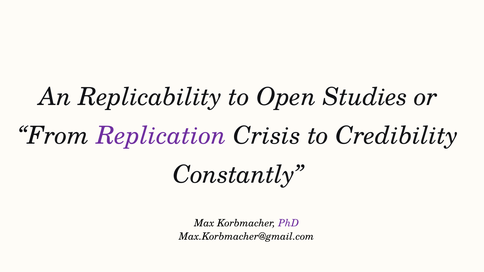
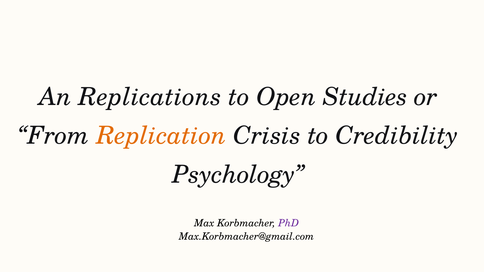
Replicability: Replicability -> Replications (150, 97)
Replication colour: purple -> orange (161, 136)
Constantly: Constantly -> Psychology (238, 175)
